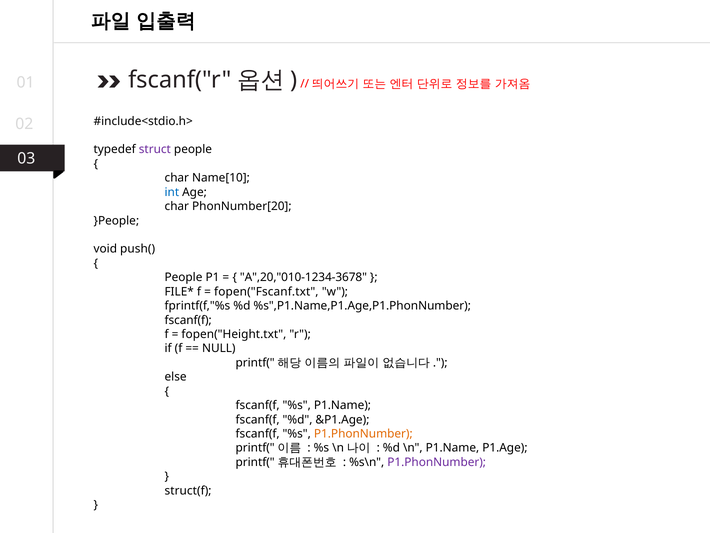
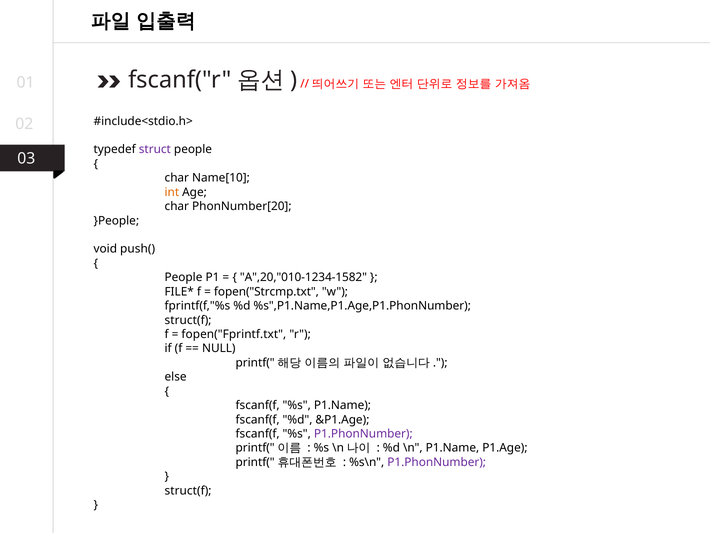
int colour: blue -> orange (172, 192)
A",20,"010-1234-3678: A",20,"010-1234-3678 -> A",20,"010-1234-1582 (303, 277)
fopen("Fscanf.txt: fopen("Fscanf.txt -> fopen("Strcmp.txt (266, 291)
fscanf(f: fscanf(f -> struct(f (188, 320)
fopen("Height.txt: fopen("Height.txt -> fopen("Fprintf.txt (234, 334)
P1.PhonNumber colour: orange -> purple (363, 433)
